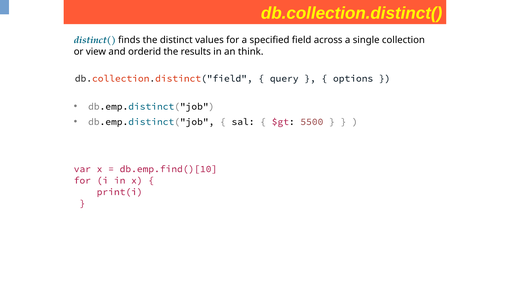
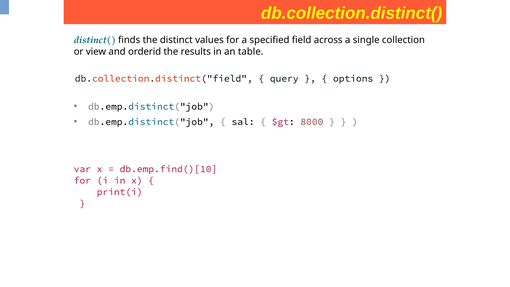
think: think -> table (251, 52)
5500: 5500 -> 8000 (312, 122)
